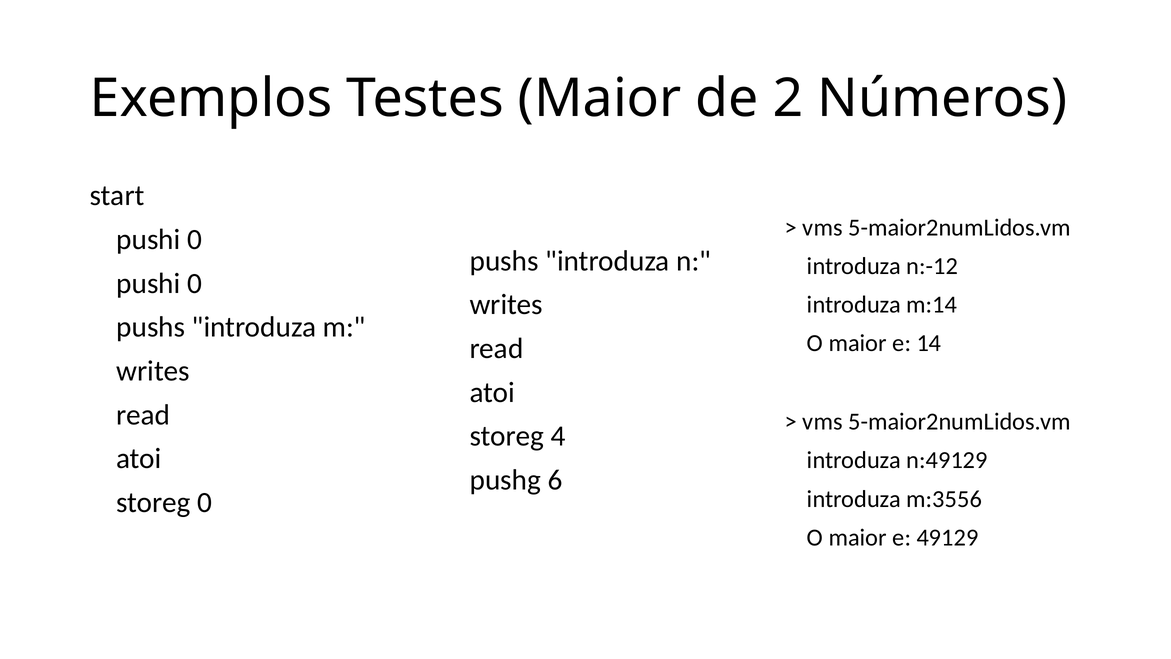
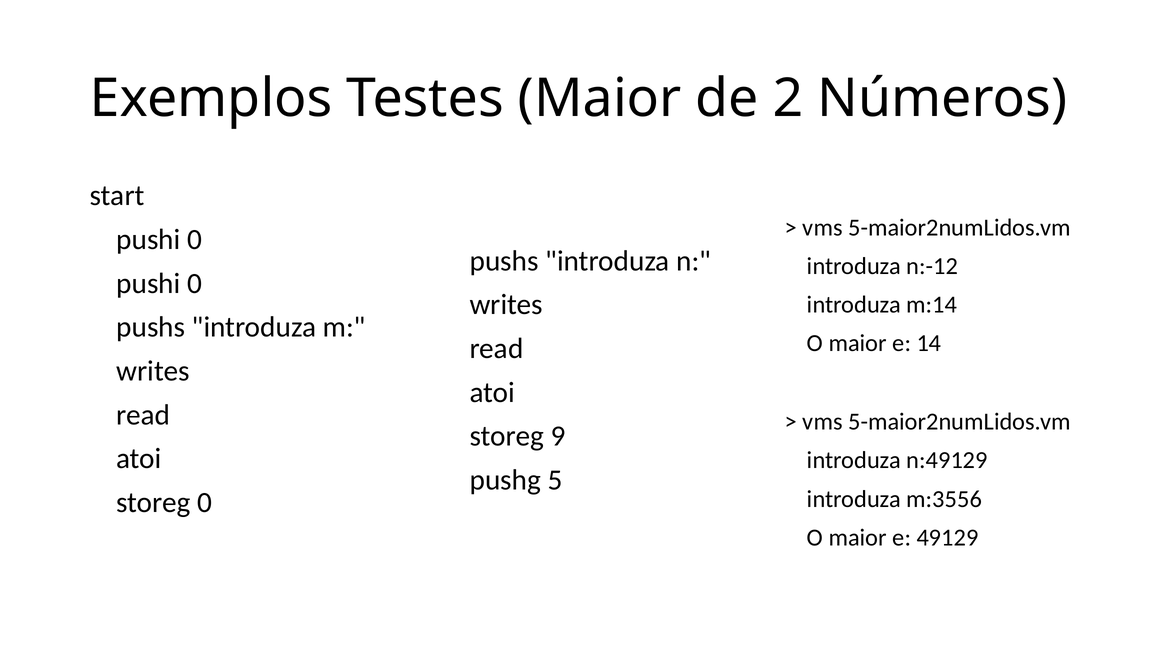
4: 4 -> 9 (558, 436)
6: 6 -> 5 (555, 480)
